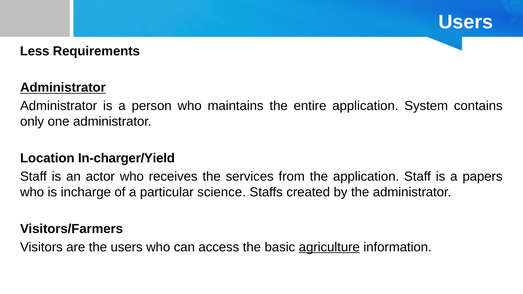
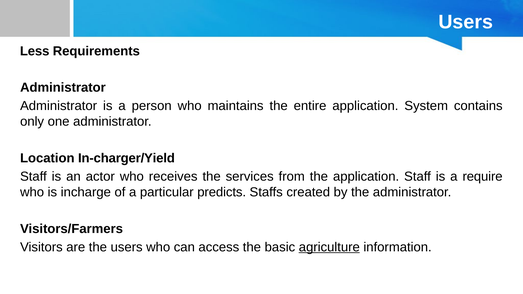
Administrator underline: present -> none (63, 88)
papers: papers -> require (483, 177)
science: science -> predicts (222, 192)
